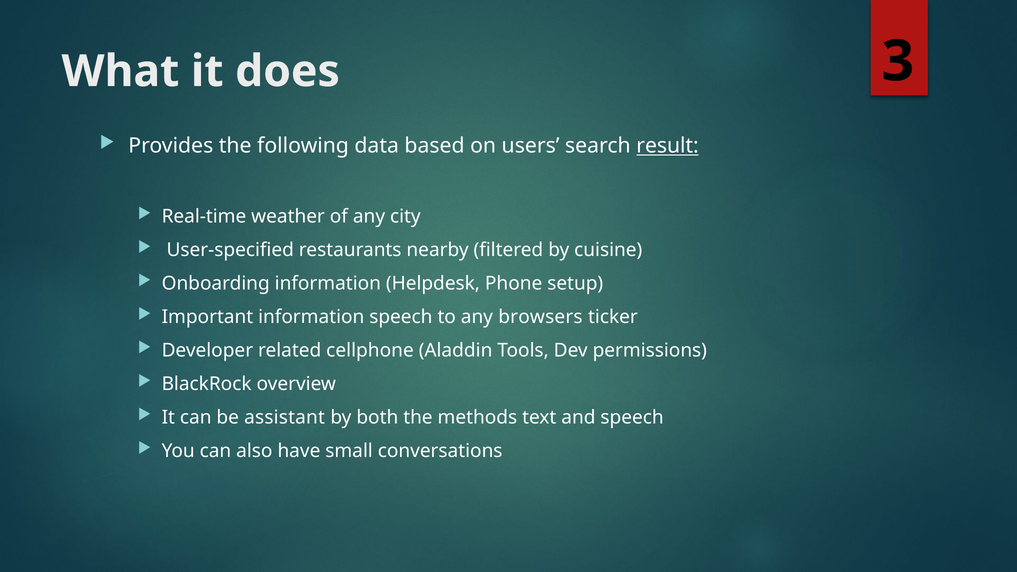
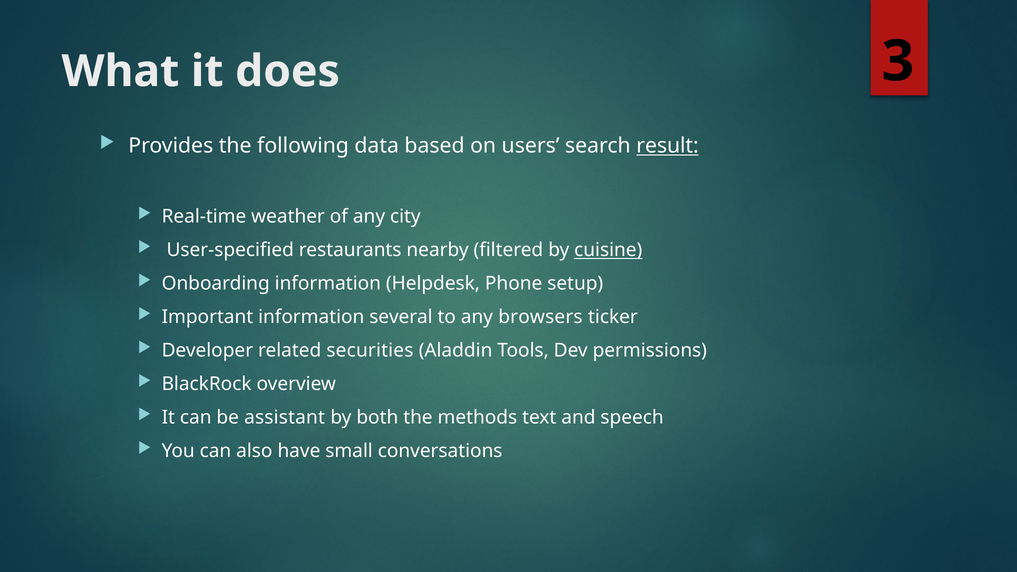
cuisine underline: none -> present (608, 250)
information speech: speech -> several (401, 317)
cellphone: cellphone -> securities (370, 351)
